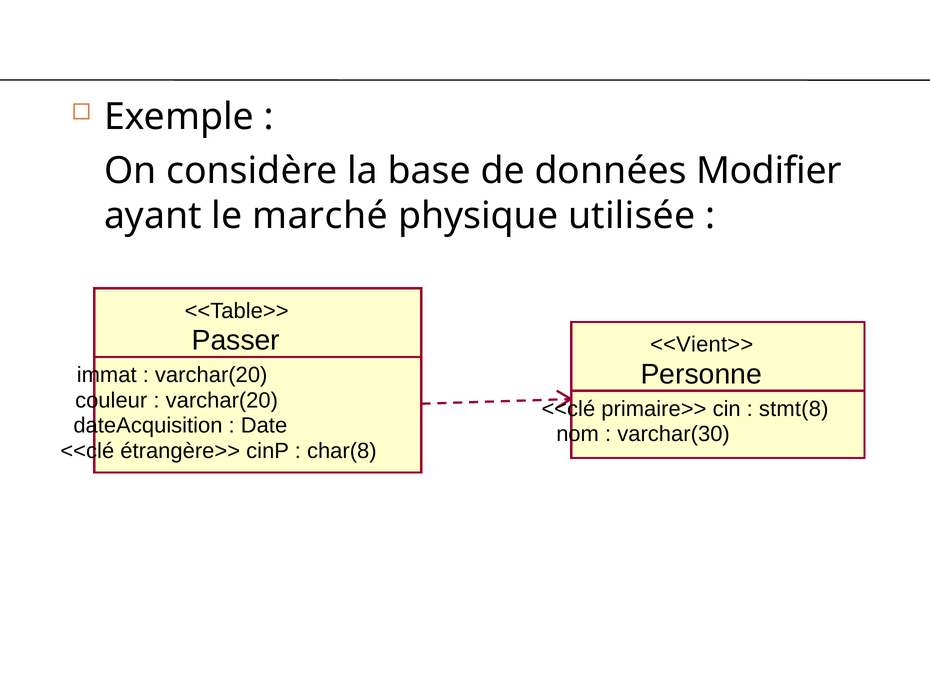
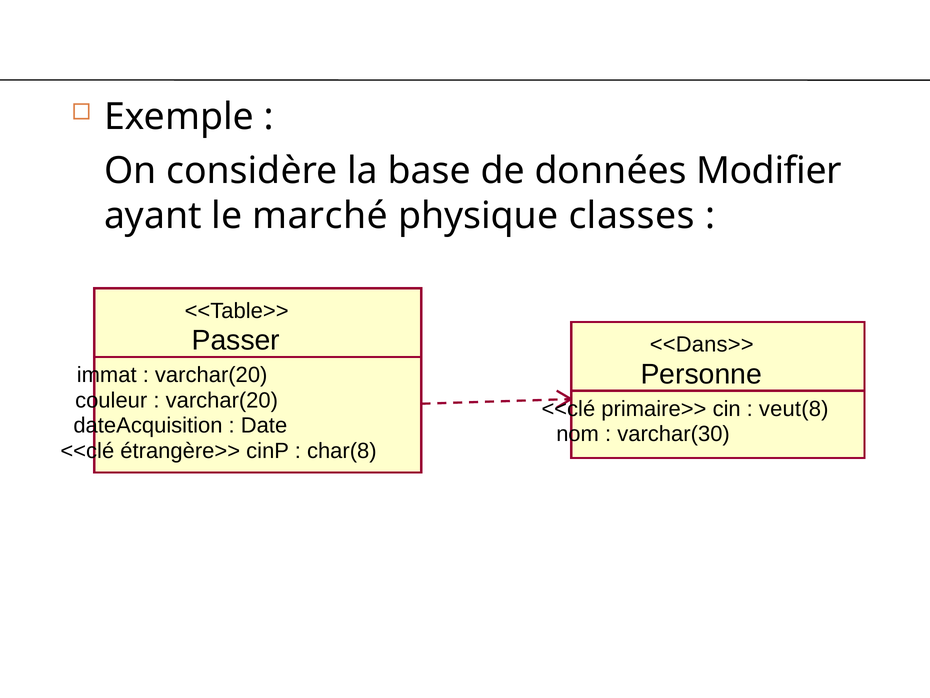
utilisée: utilisée -> classes (632, 216)
<<Vient>>: <<Vient>> -> <<Dans>> (702, 344)
stmt(8: stmt(8 -> veut(8 (794, 408)
